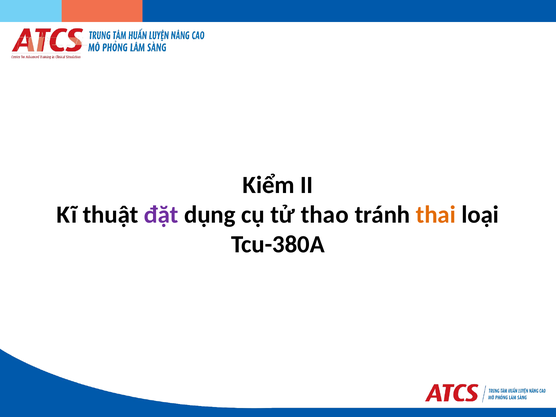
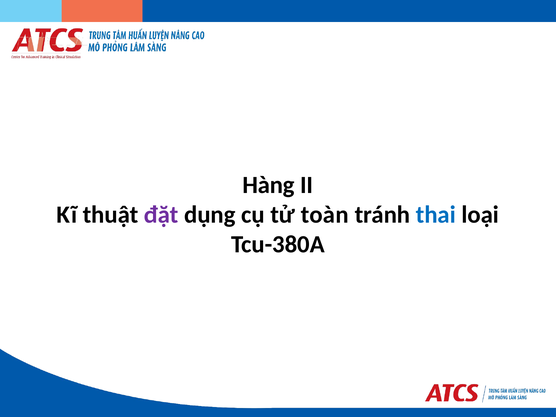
Kiểm: Kiểm -> Hàng (269, 185)
thao: thao -> toàn (325, 215)
thai colour: orange -> blue (436, 215)
